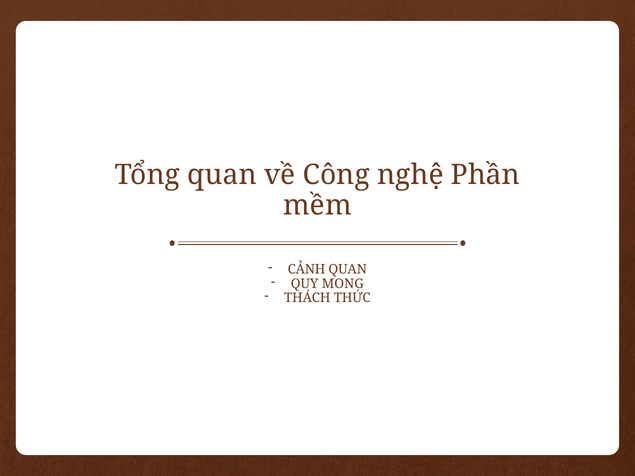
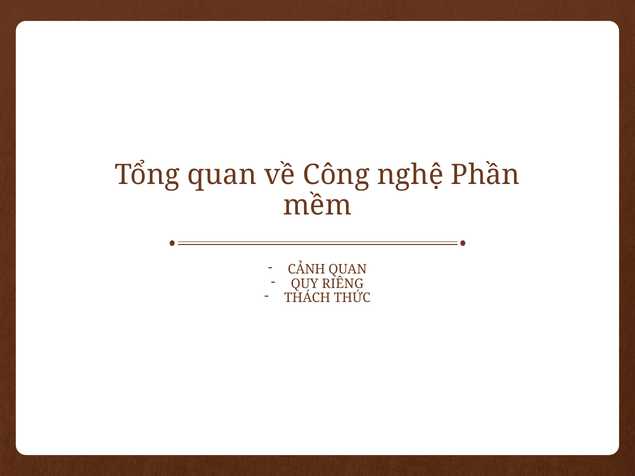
MONG: MONG -> RIÊNG (343, 284)
